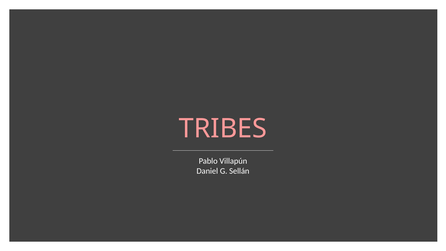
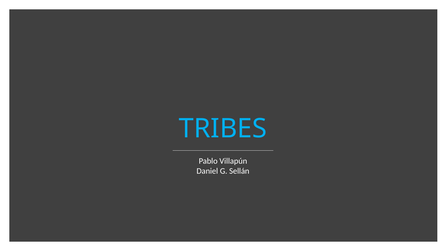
TRIBES colour: pink -> light blue (223, 129)
